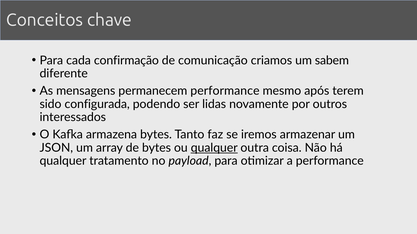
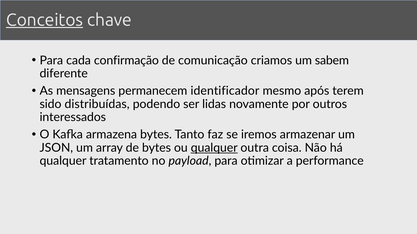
Conceitos underline: none -> present (45, 20)
permanecem performance: performance -> identificador (225, 91)
configurada: configurada -> distribuídas (97, 104)
